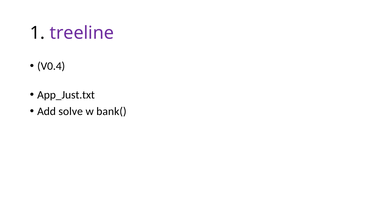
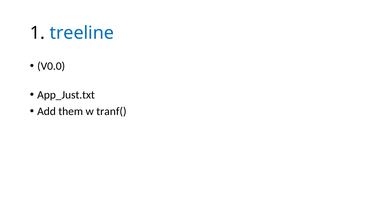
treeline colour: purple -> blue (82, 33)
V0.4: V0.4 -> V0.0 (51, 66)
solve: solve -> them (71, 111)
bank(: bank( -> tranf( (111, 111)
